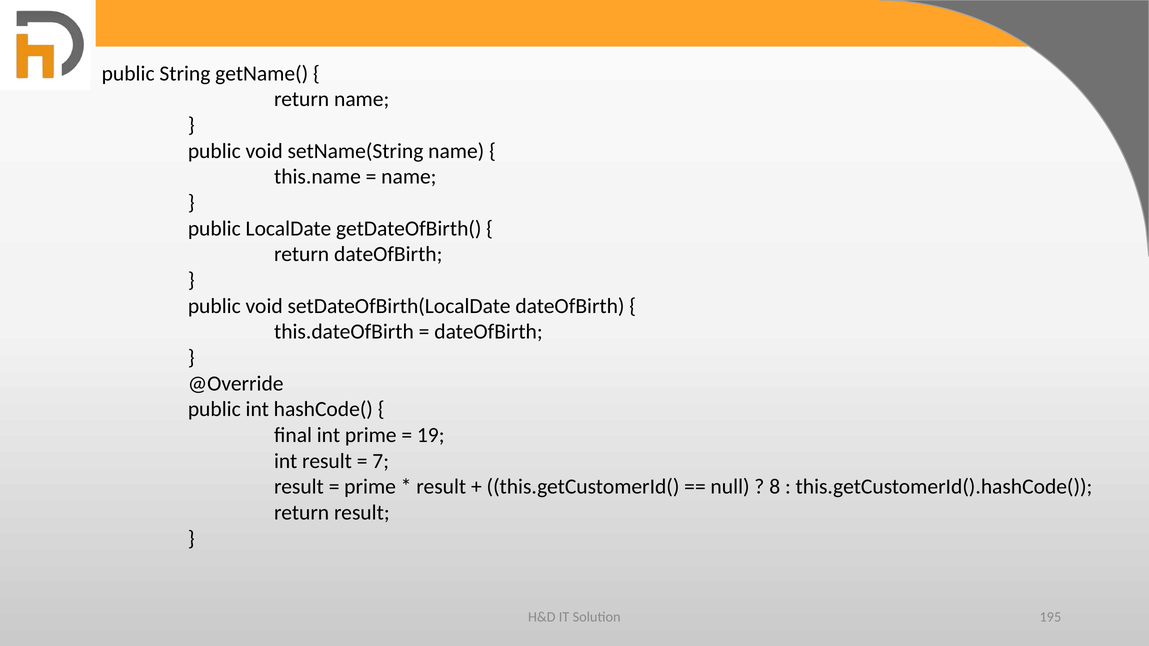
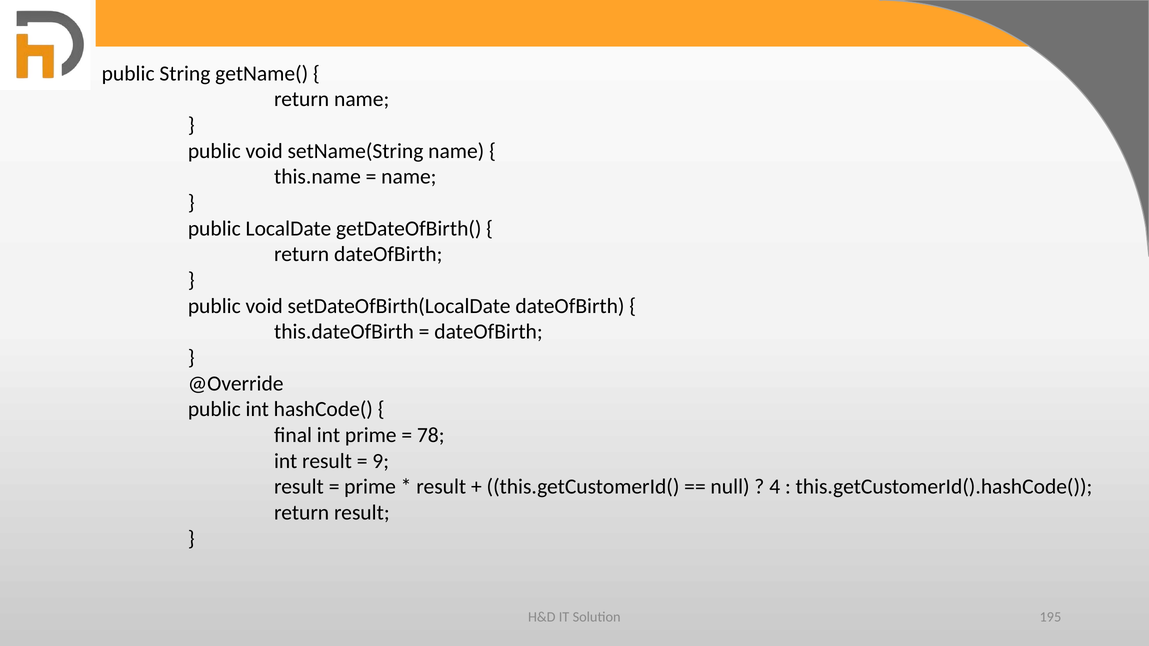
19: 19 -> 78 (431, 435)
7: 7 -> 9 (381, 461)
8: 8 -> 4 (775, 487)
